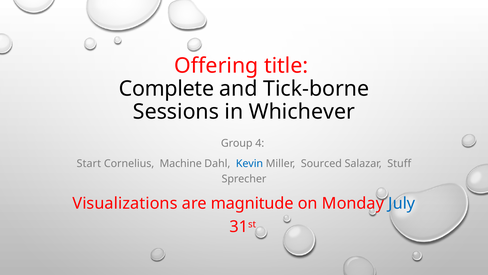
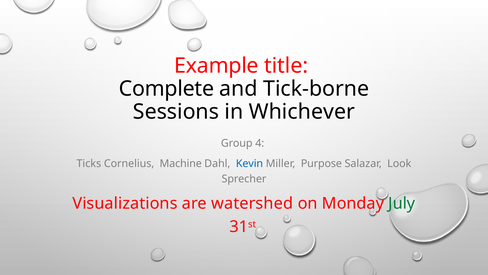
Offering: Offering -> Example (216, 66)
Start: Start -> Ticks (89, 163)
Sourced: Sourced -> Purpose (321, 163)
Stuff: Stuff -> Look (399, 163)
magnitude: magnitude -> watershed (252, 203)
July colour: blue -> green (402, 203)
